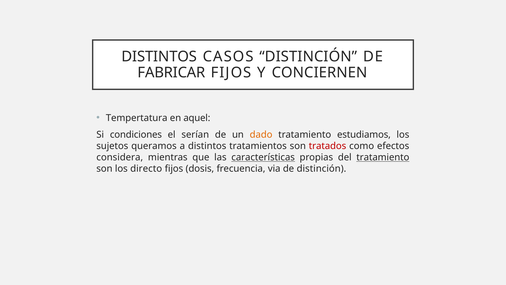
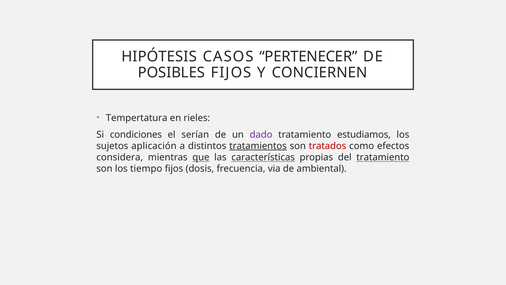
DISTINTOS: DISTINTOS -> HIPÓTESIS (159, 57)
CASOS DISTINCIÓN: DISTINCIÓN -> PERTENECER (308, 57)
FABRICAR: FABRICAR -> POSIBLES (171, 73)
aquel: aquel -> rieles (197, 118)
dado colour: orange -> purple (261, 134)
queramos: queramos -> aplicación (154, 146)
tratamientos underline: none -> present (258, 146)
que underline: none -> present (201, 157)
directo: directo -> tiempo (146, 169)
de distinción: distinción -> ambiental (322, 169)
